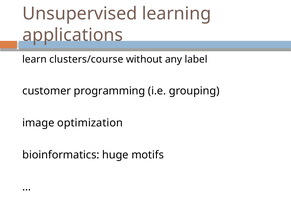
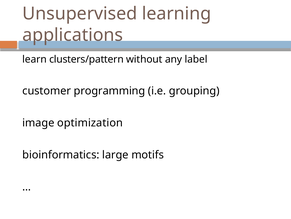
clusters/course: clusters/course -> clusters/pattern (86, 59)
huge: huge -> large (115, 154)
